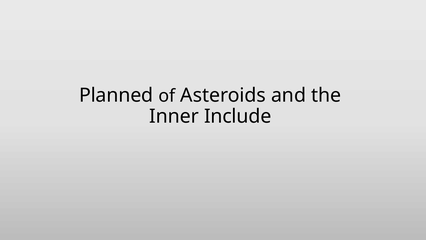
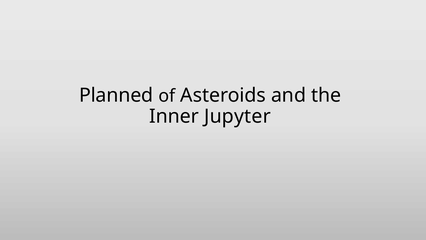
Include: Include -> Jupyter (238, 116)
